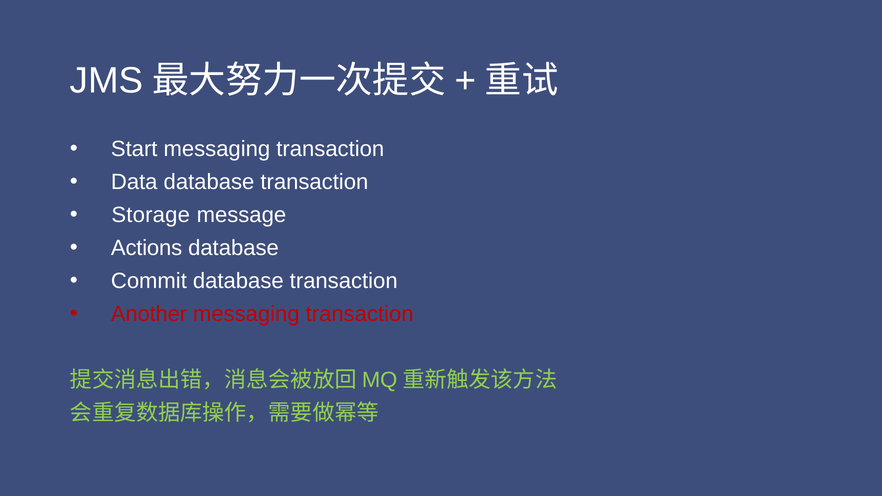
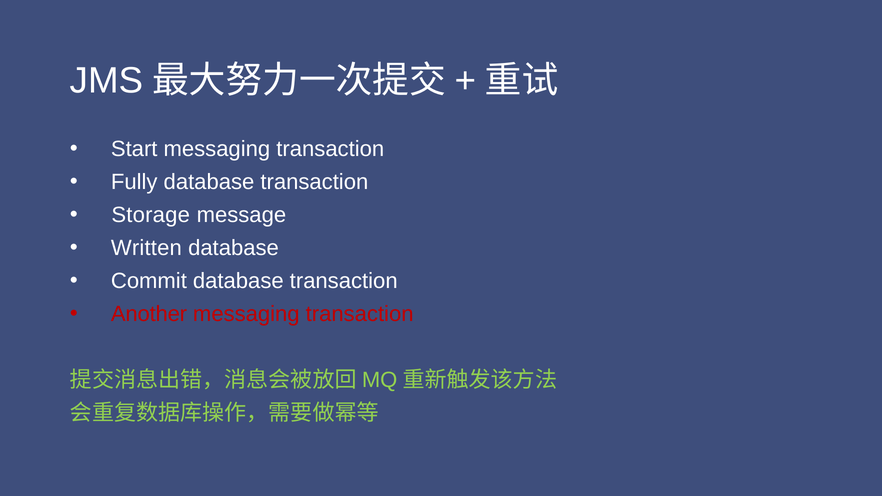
Data: Data -> Fully (134, 182)
Actions: Actions -> Written (146, 248)
